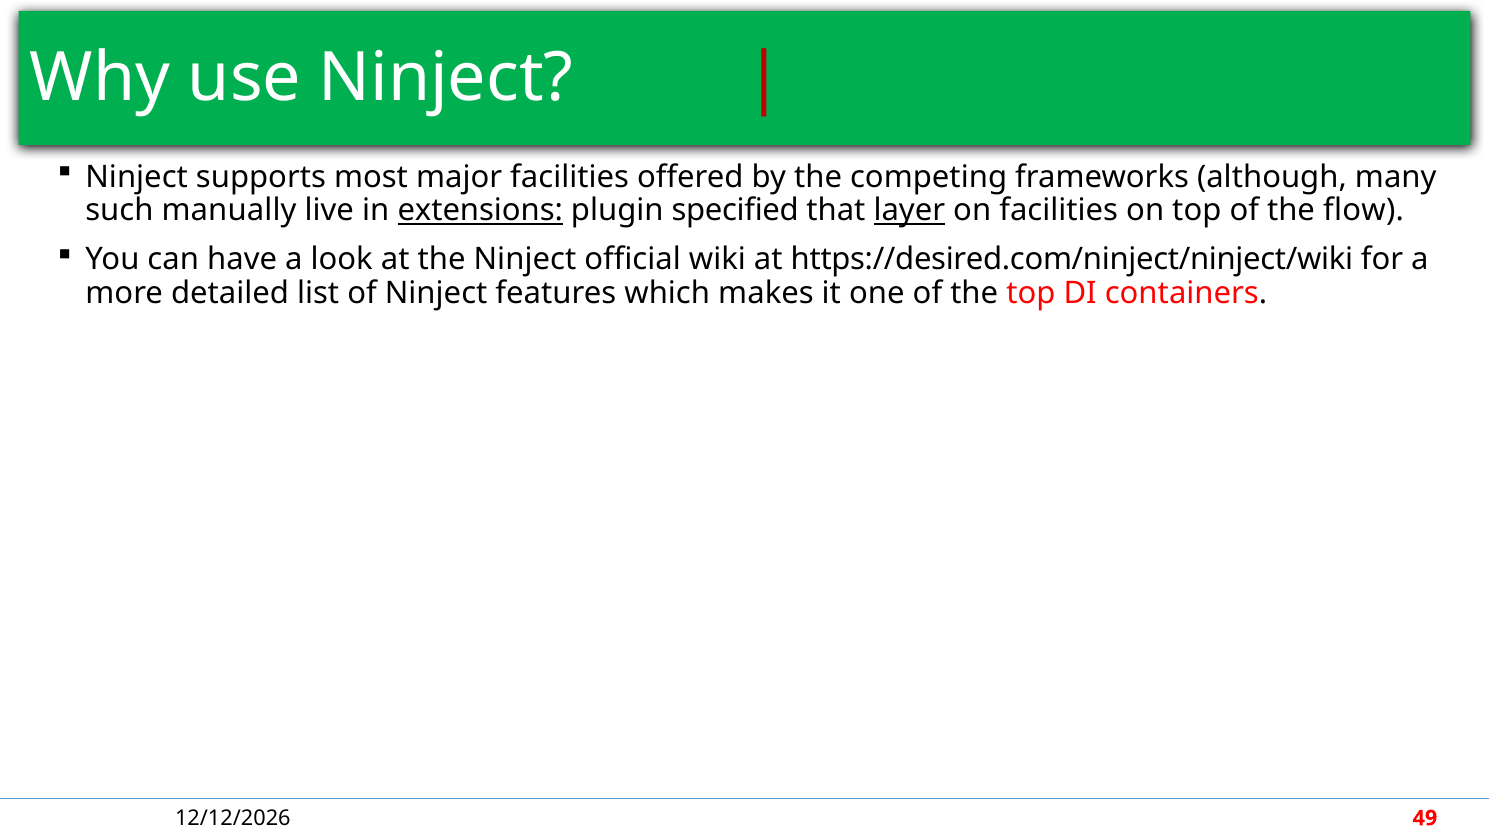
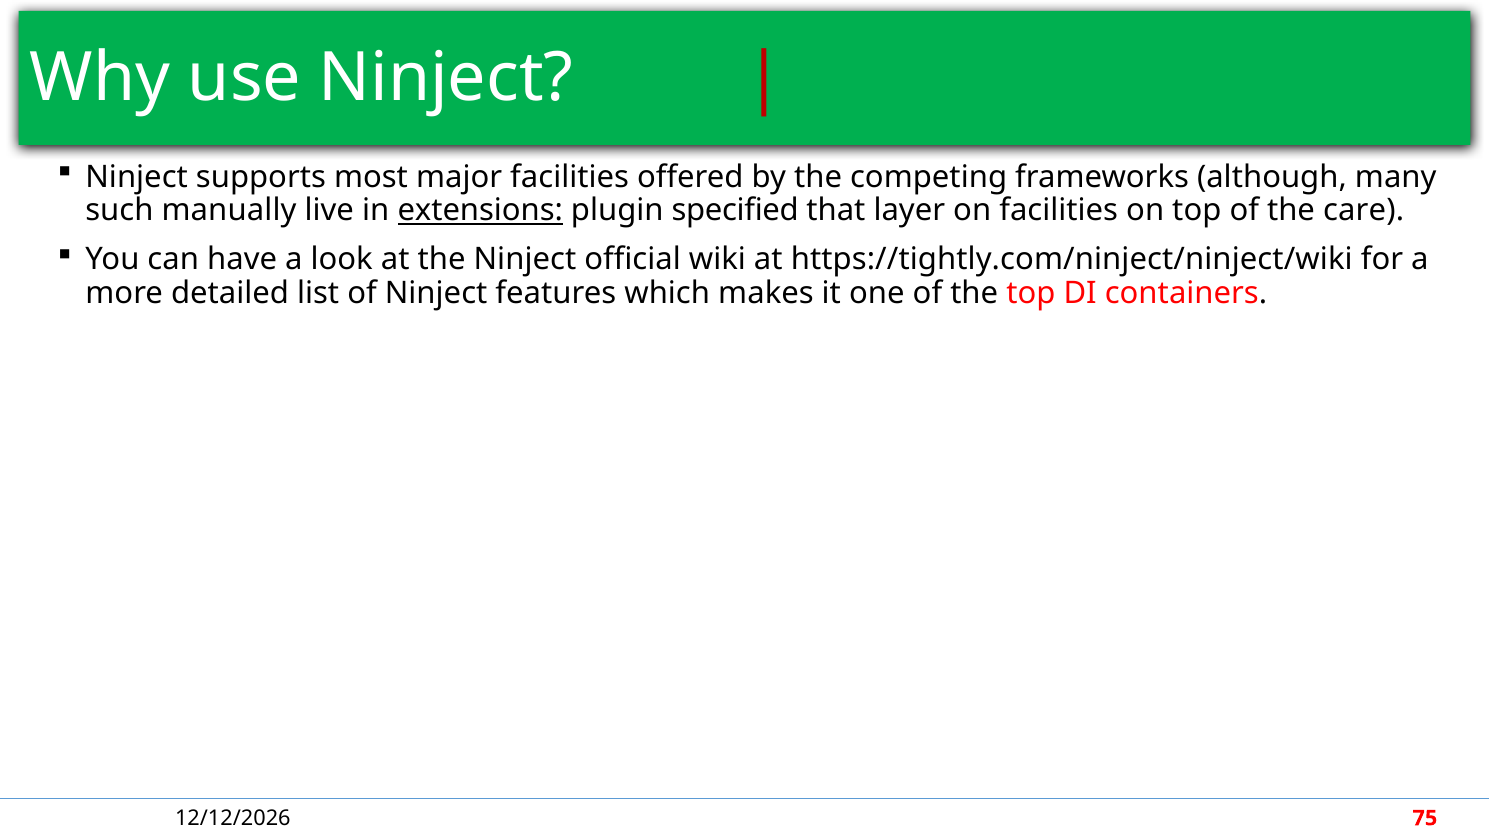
layer underline: present -> none (909, 211)
flow: flow -> care (1364, 211)
https://desired.com/ninject/ninject/wiki: https://desired.com/ninject/ninject/wiki -> https://tightly.com/ninject/ninject/wiki (1072, 260)
49: 49 -> 75 (1425, 819)
